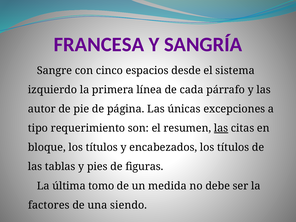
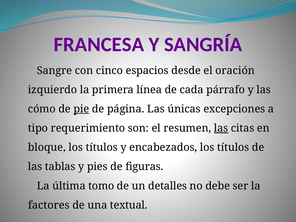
sistema: sistema -> oración (235, 71)
autor: autor -> cómo (42, 109)
pie underline: none -> present (81, 109)
medida: medida -> detalles (168, 186)
siendo: siendo -> textual (129, 205)
